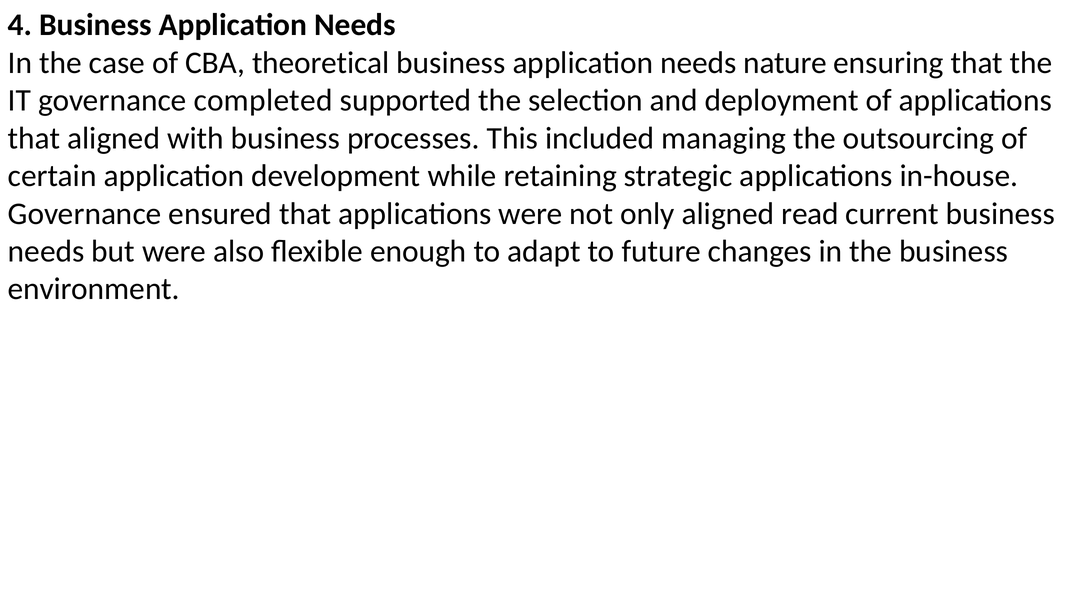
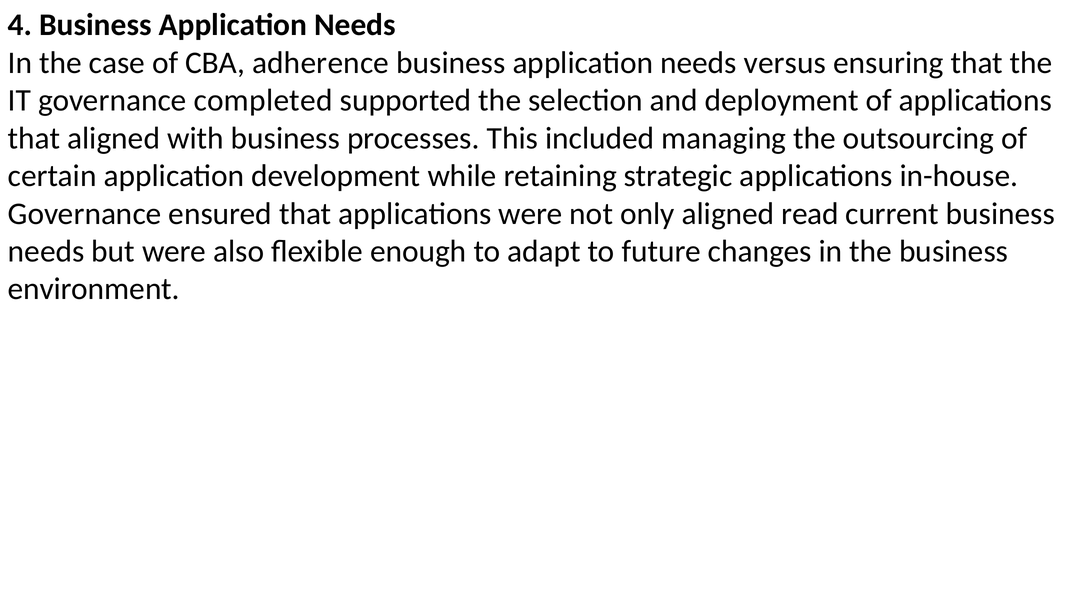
theoretical: theoretical -> adherence (321, 63)
nature: nature -> versus (785, 63)
